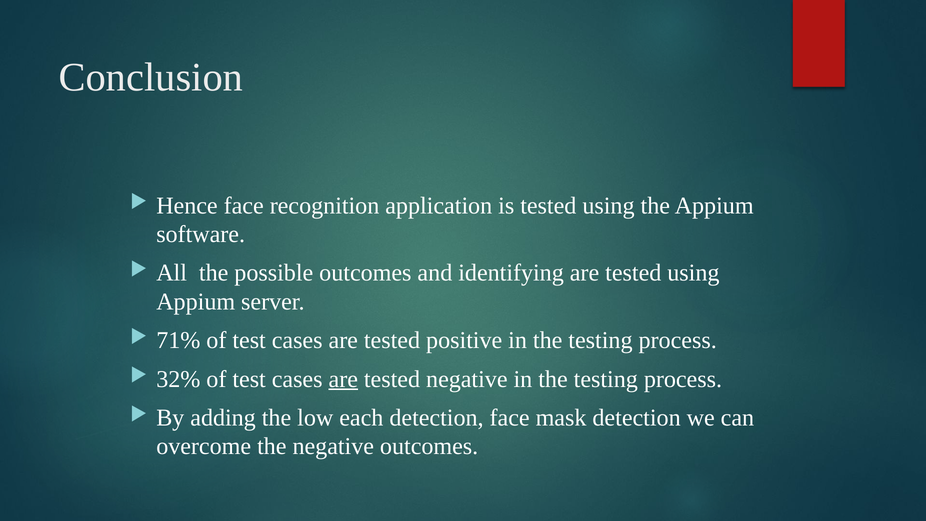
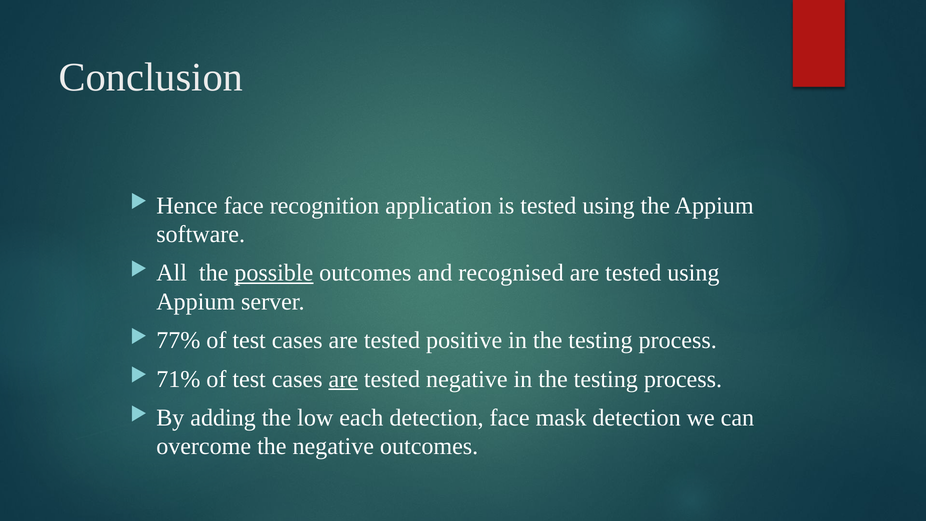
possible underline: none -> present (274, 273)
identifying: identifying -> recognised (511, 273)
71%: 71% -> 77% (178, 340)
32%: 32% -> 71% (178, 379)
